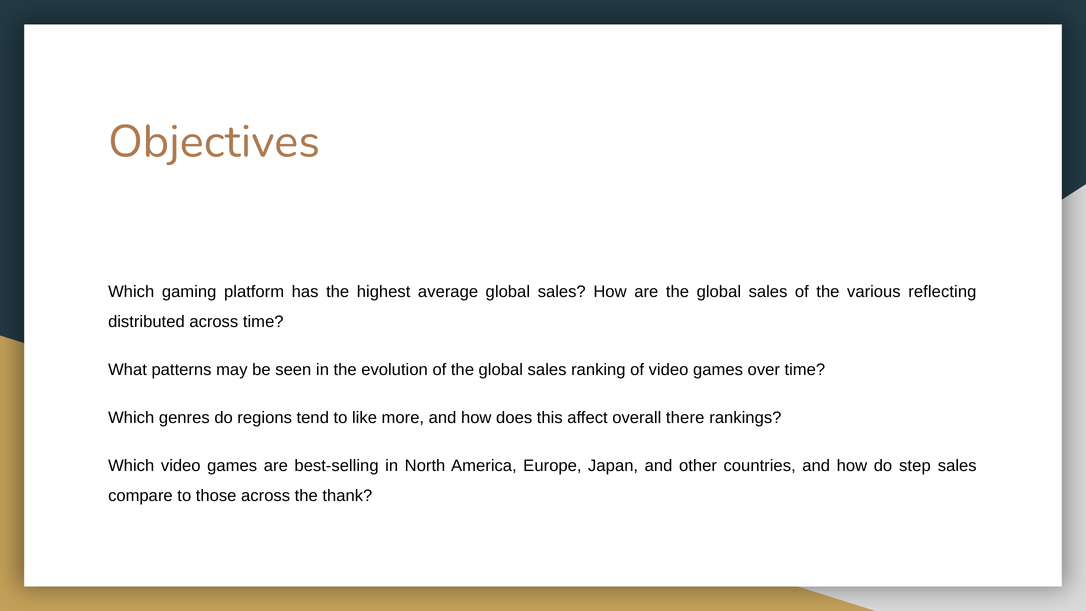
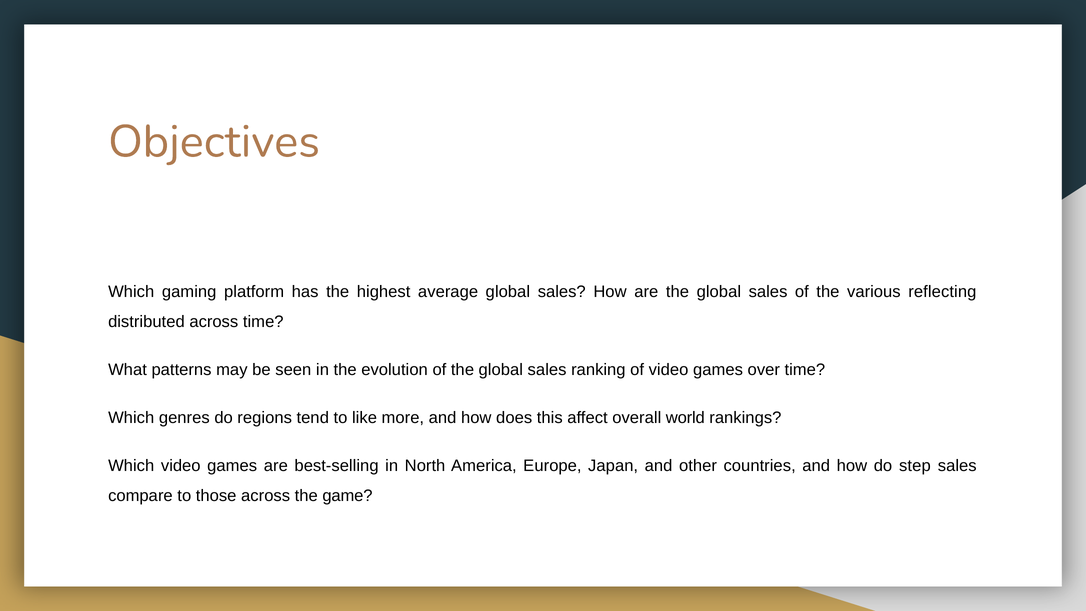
there: there -> world (685, 418)
thank: thank -> game (347, 496)
